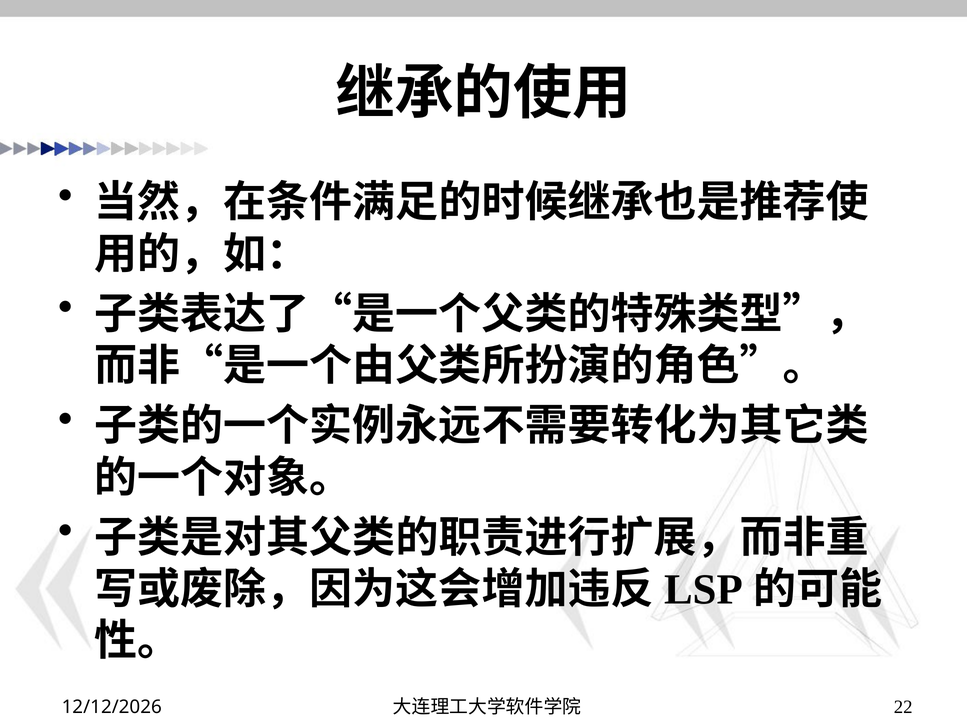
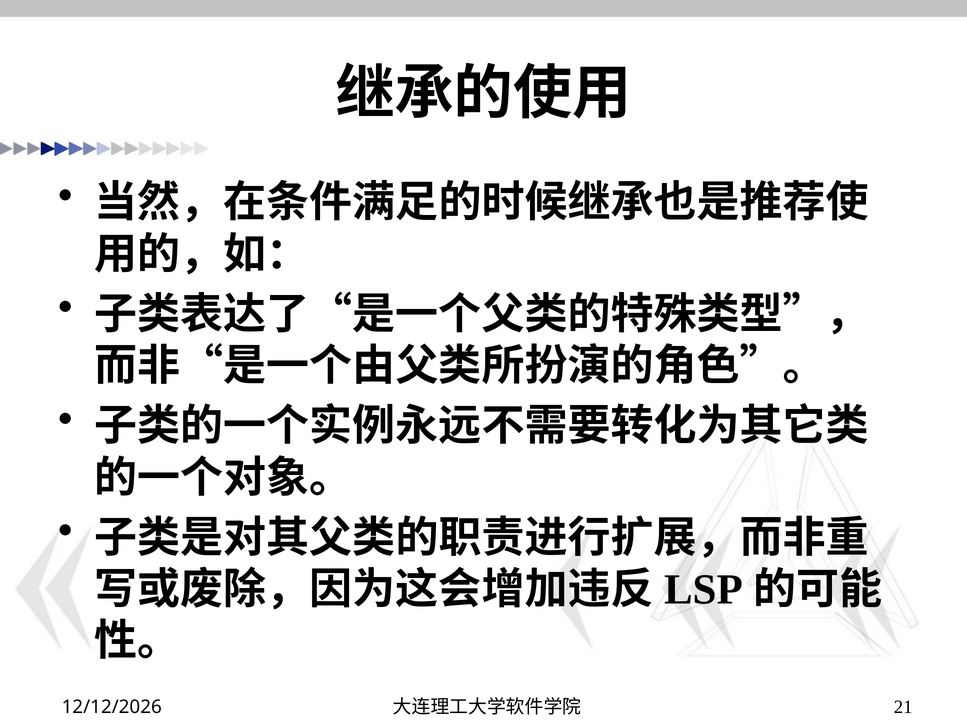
22: 22 -> 21 (903, 707)
